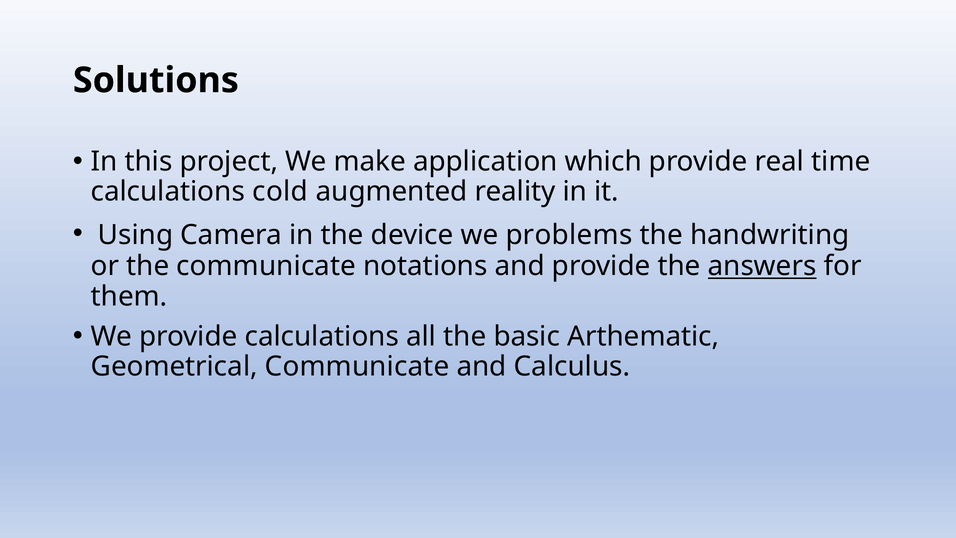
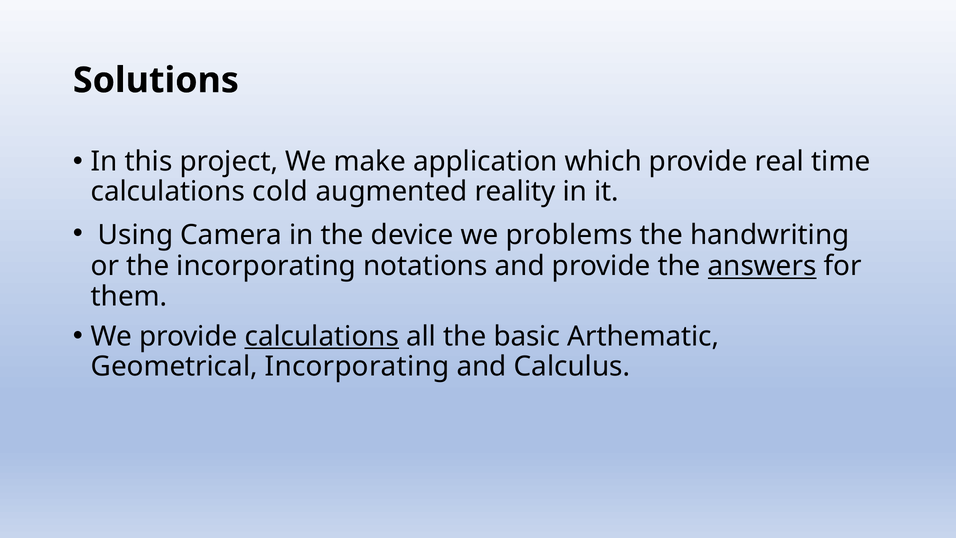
the communicate: communicate -> incorporating (266, 266)
calculations underline: none -> present (322, 336)
Geometrical Communicate: Communicate -> Incorporating (357, 366)
